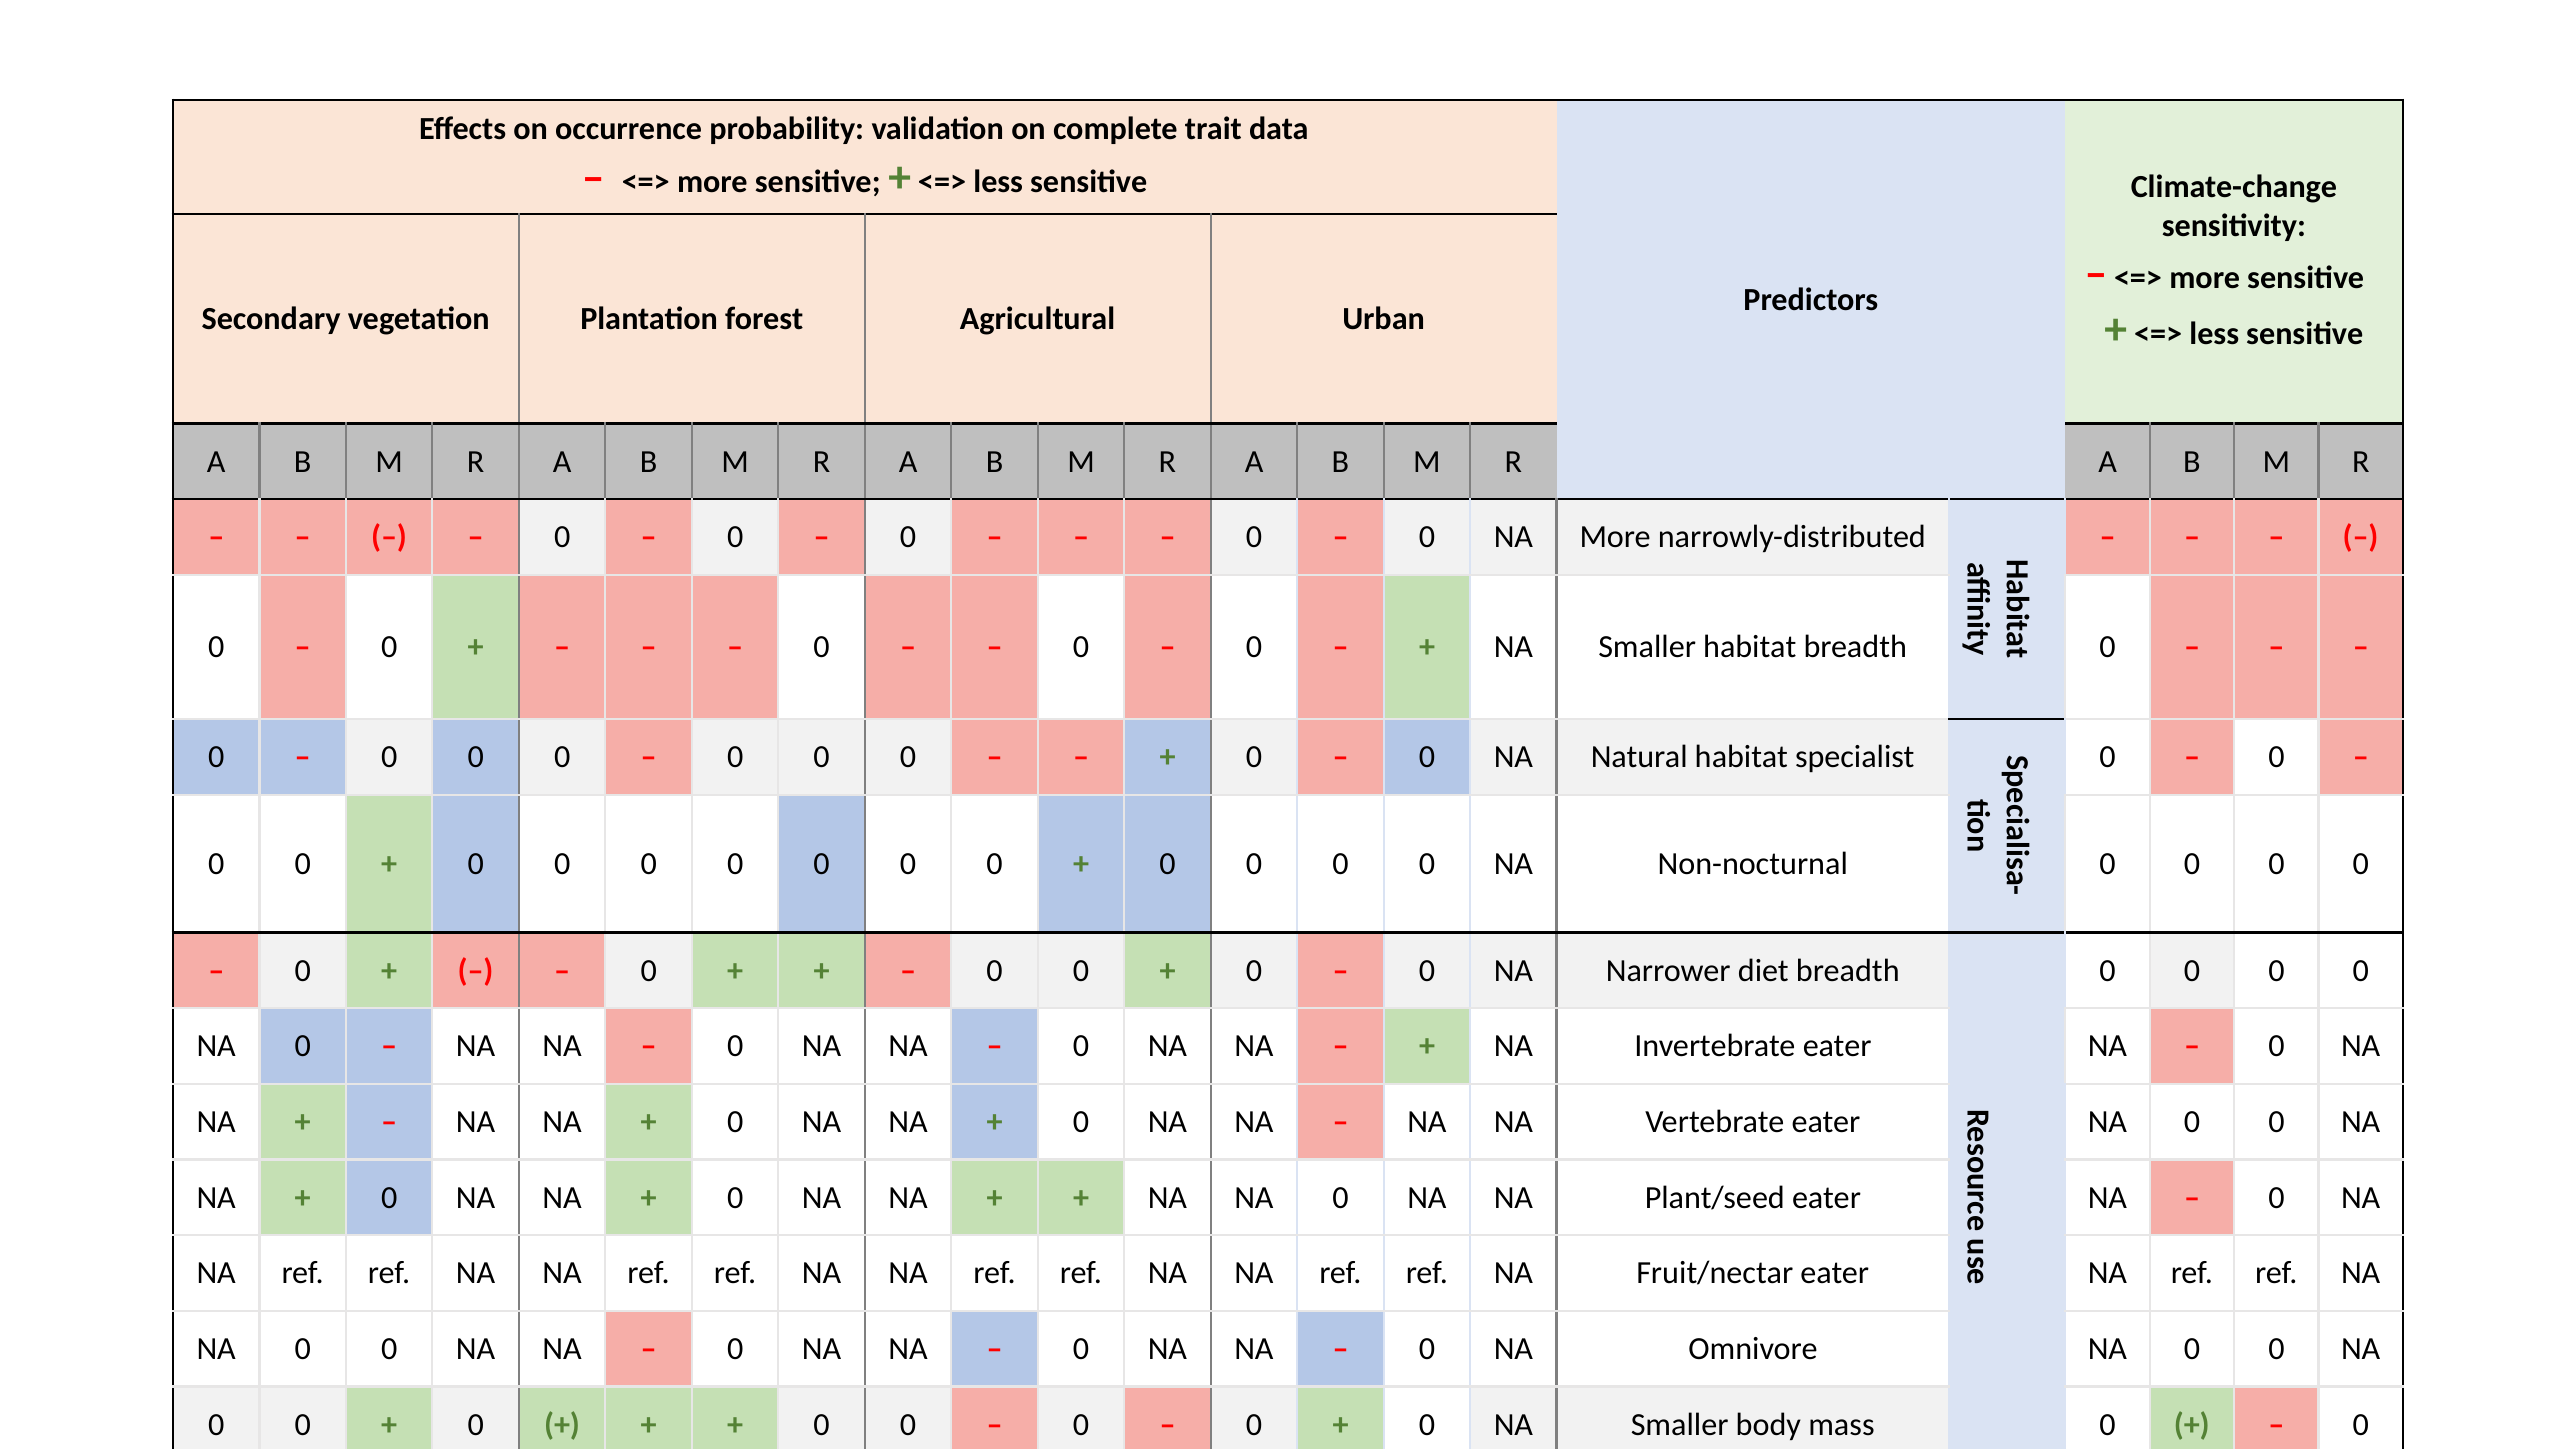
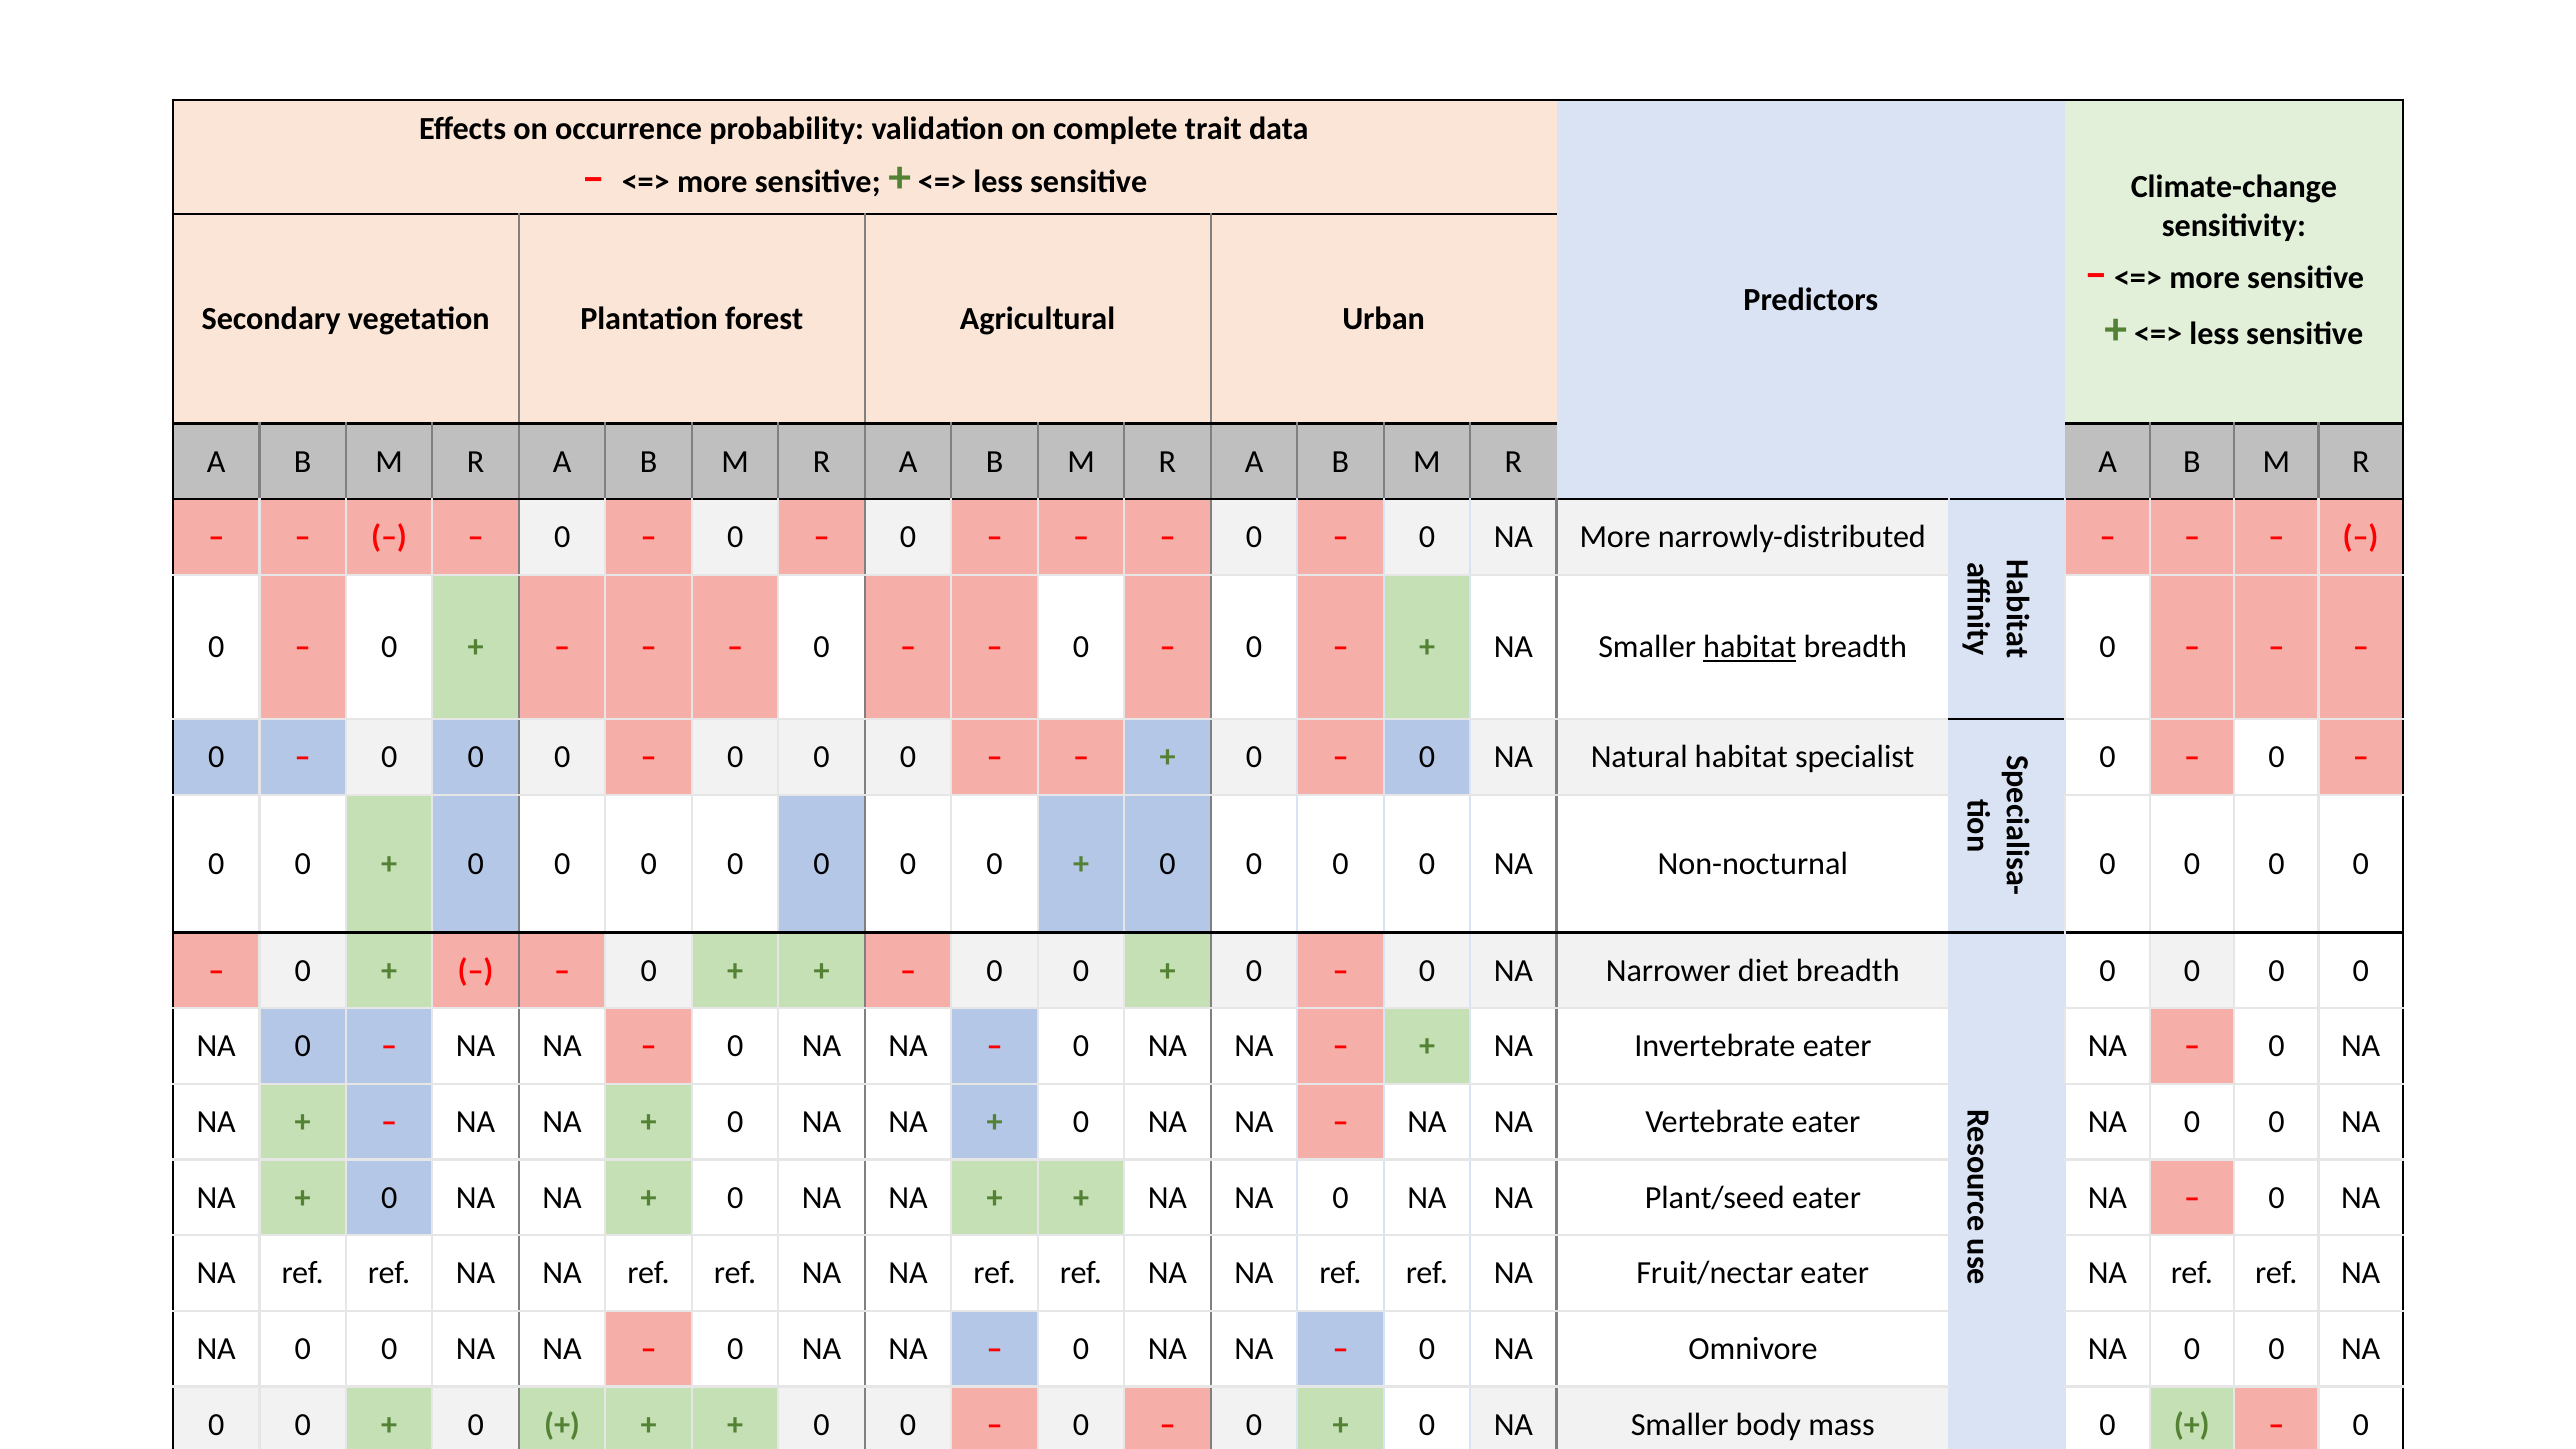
habitat underline: none -> present (1750, 647)
